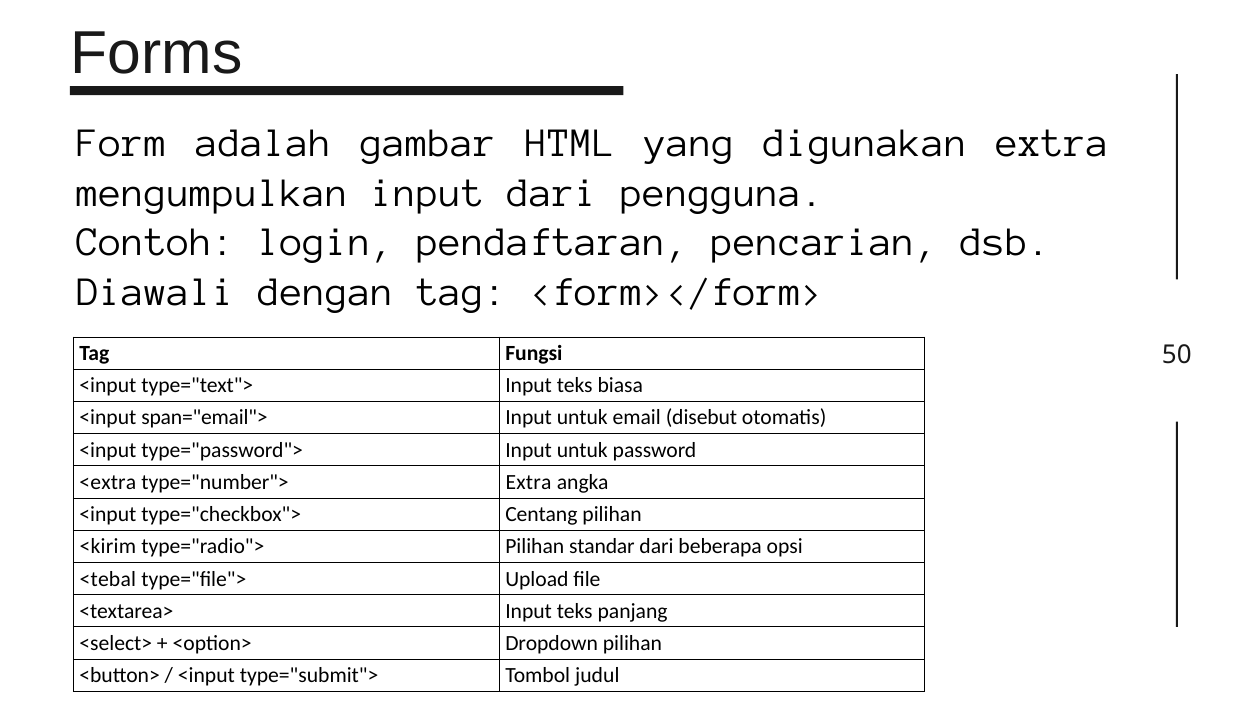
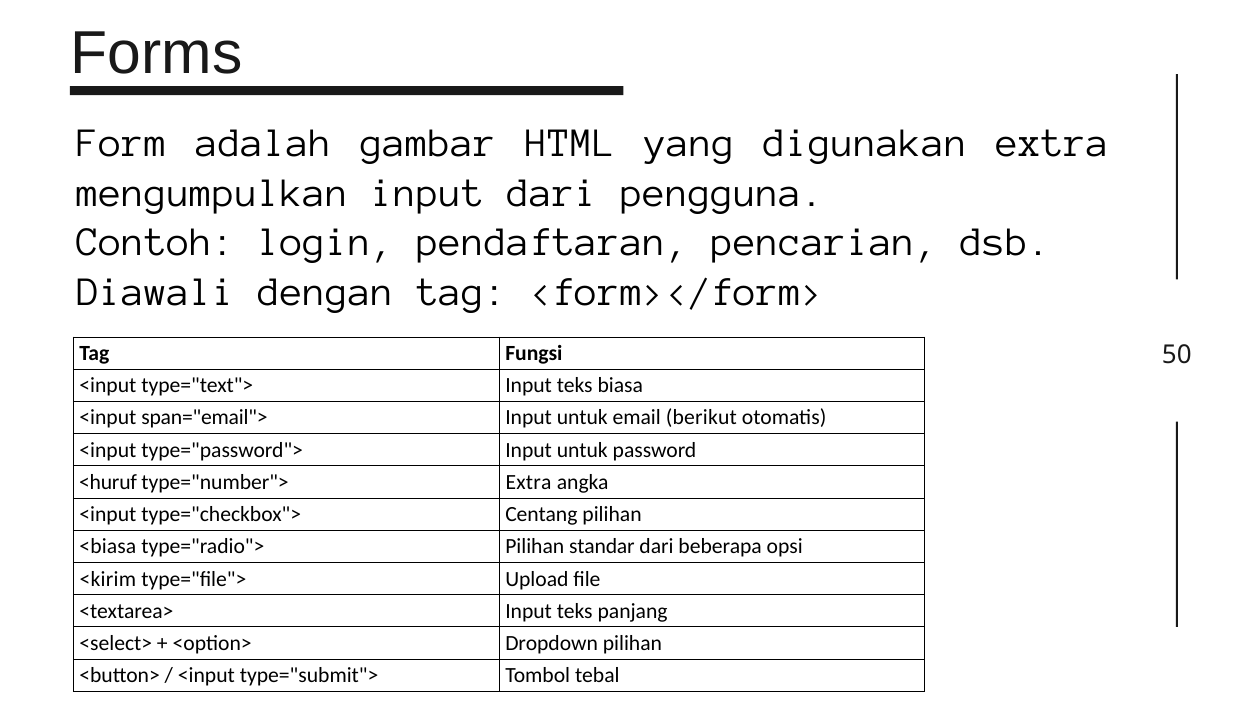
disebut: disebut -> berikut (701, 418)
<extra: <extra -> <huruf (108, 483)
<kirim: <kirim -> <biasa (108, 547)
<tebal: <tebal -> <kirim (108, 579)
judul: judul -> tebal (597, 676)
